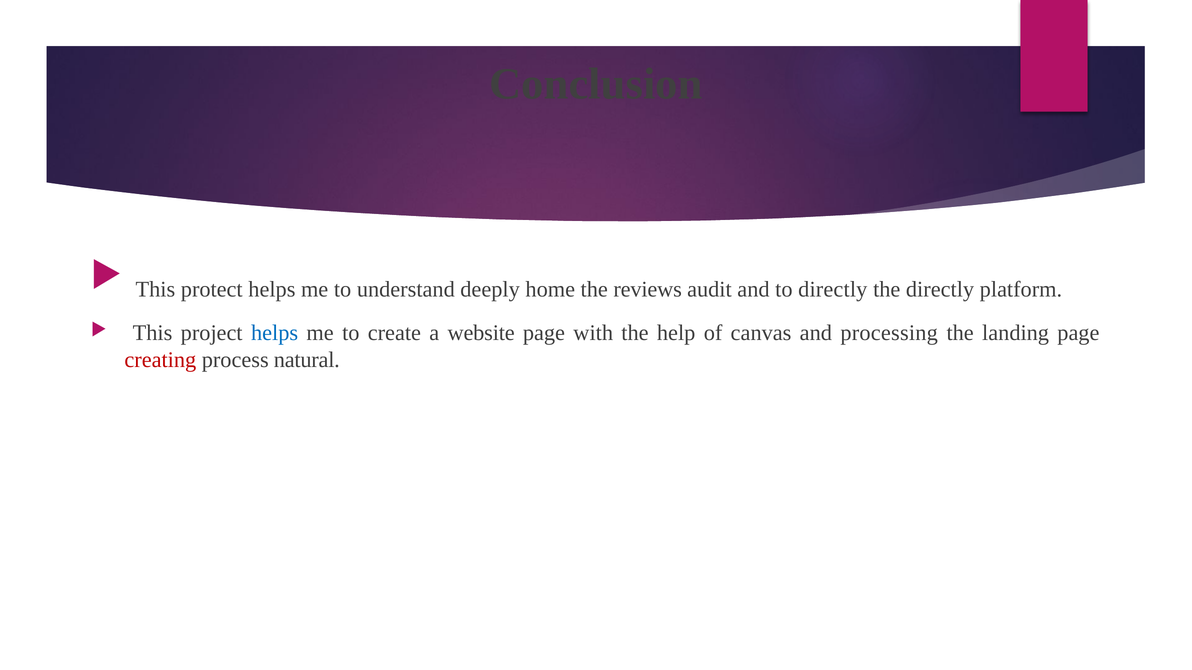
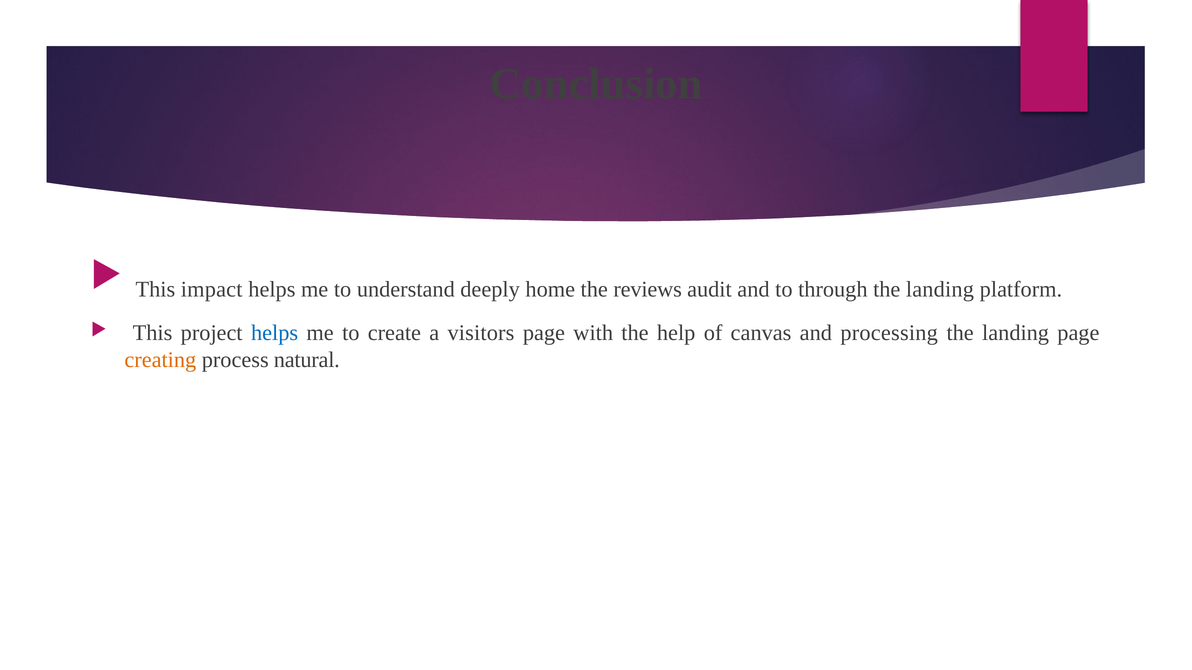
protect: protect -> impact (212, 289)
to directly: directly -> through (833, 289)
directly: directly -> landing (940, 289)
website: website -> visitors (481, 333)
creating colour: red -> orange (160, 360)
